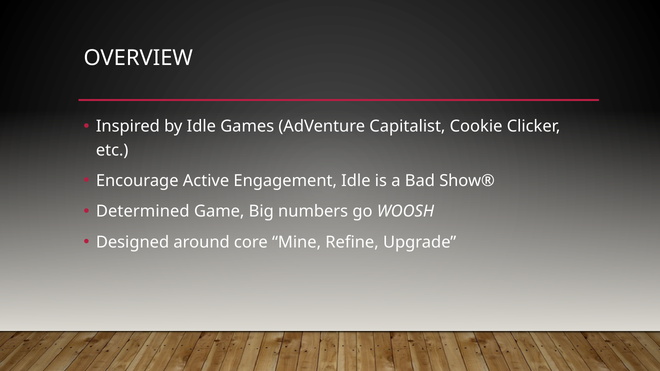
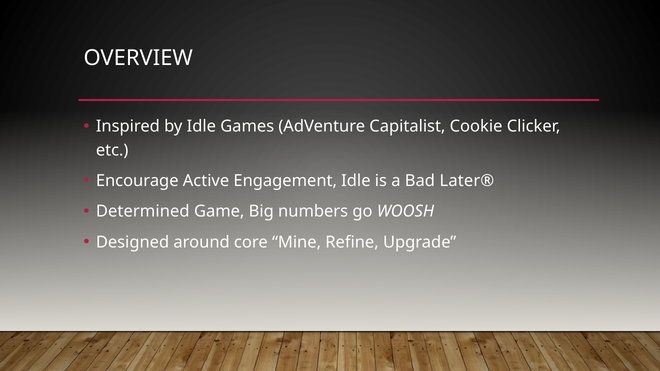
Show®: Show® -> Later® (467, 181)
